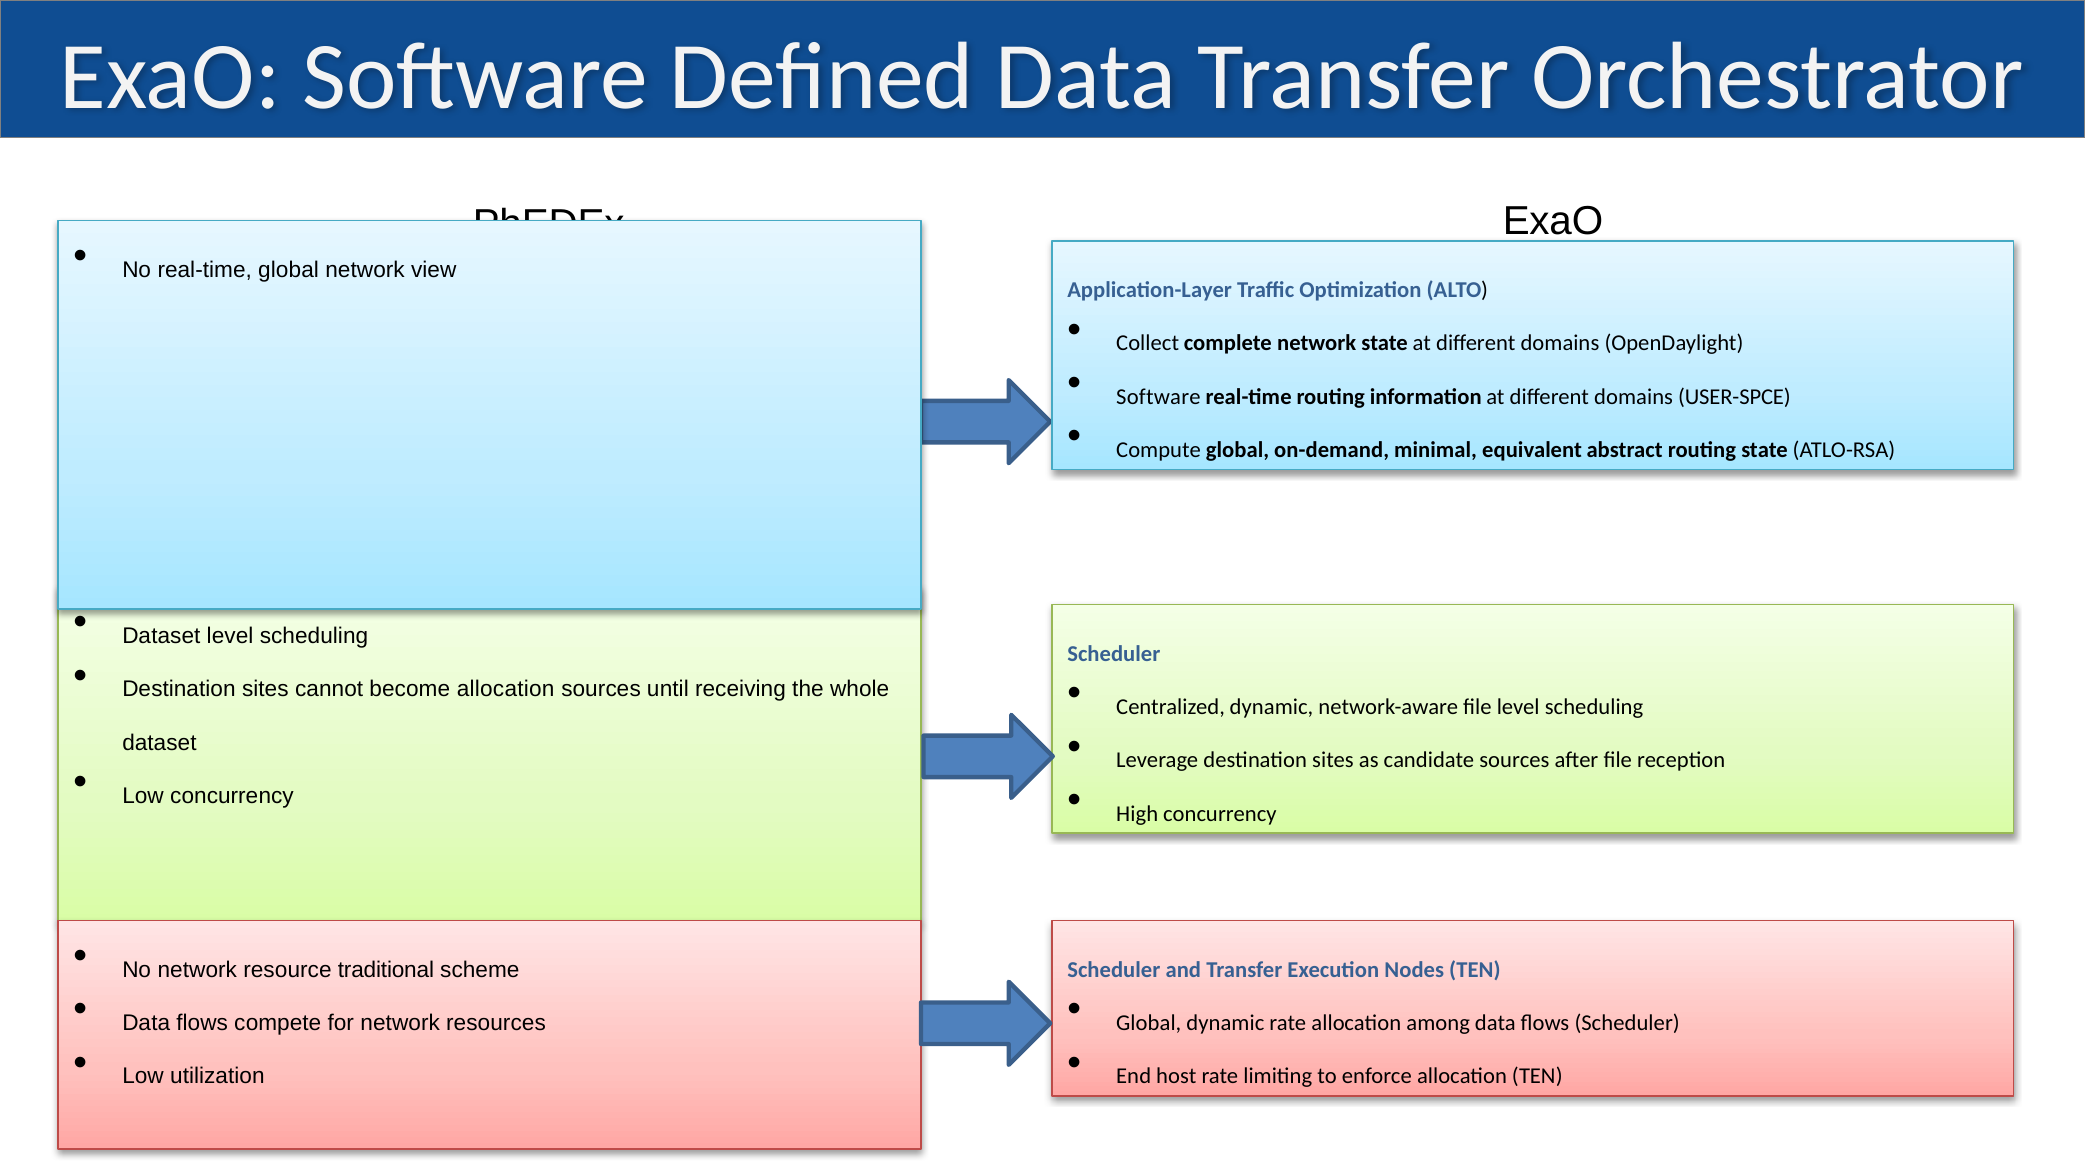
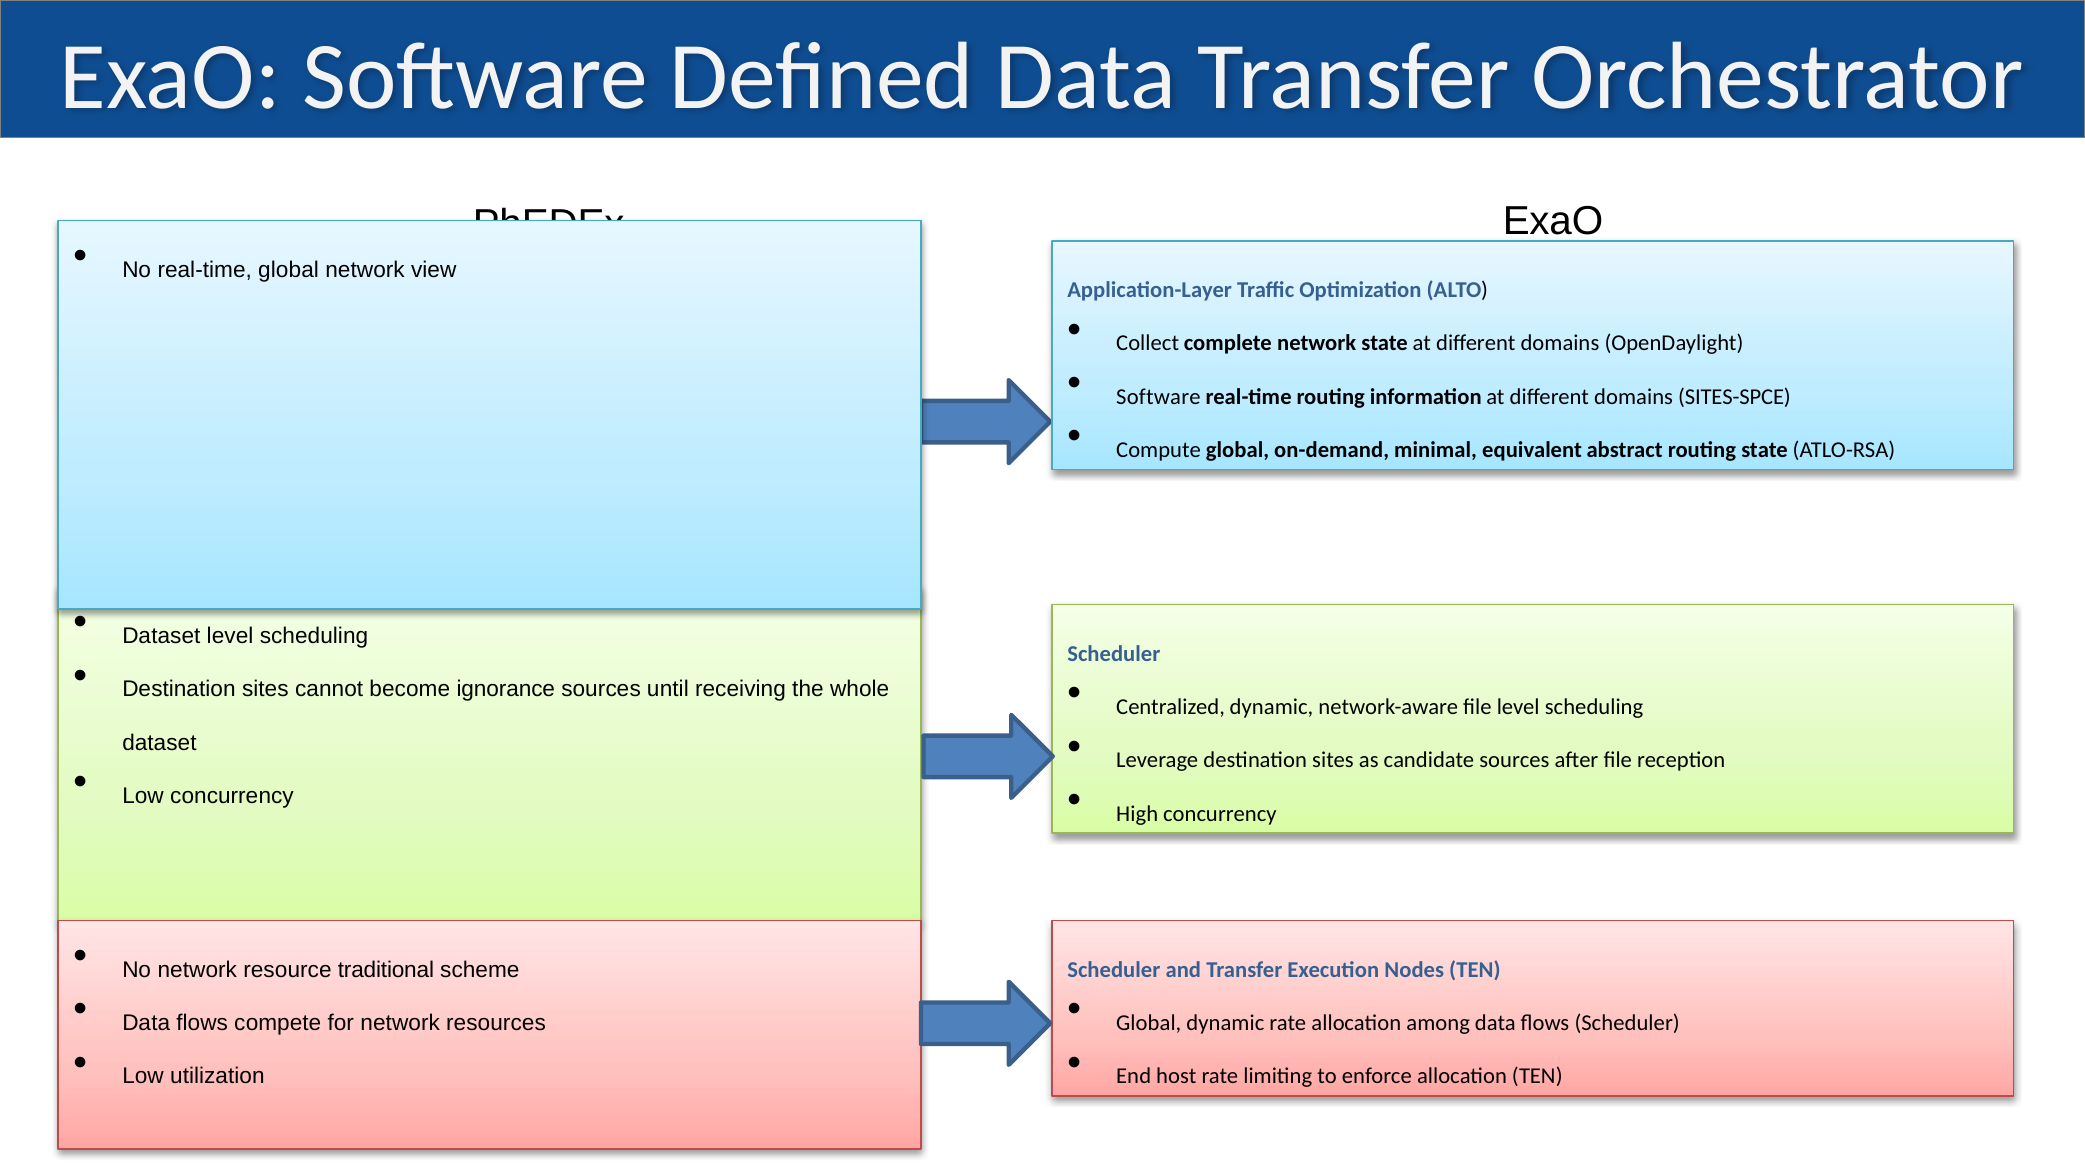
USER-SPCE: USER-SPCE -> SITES-SPCE (1734, 397)
become allocation: allocation -> ignorance (506, 689)
